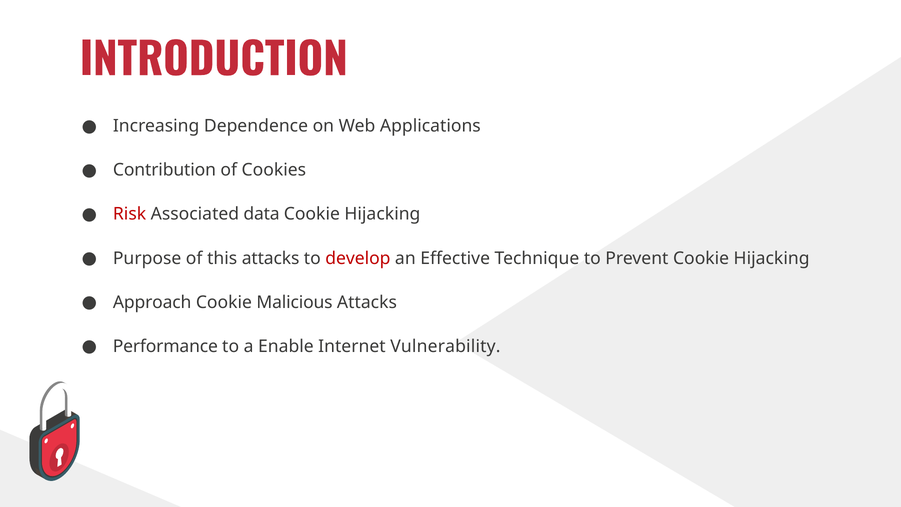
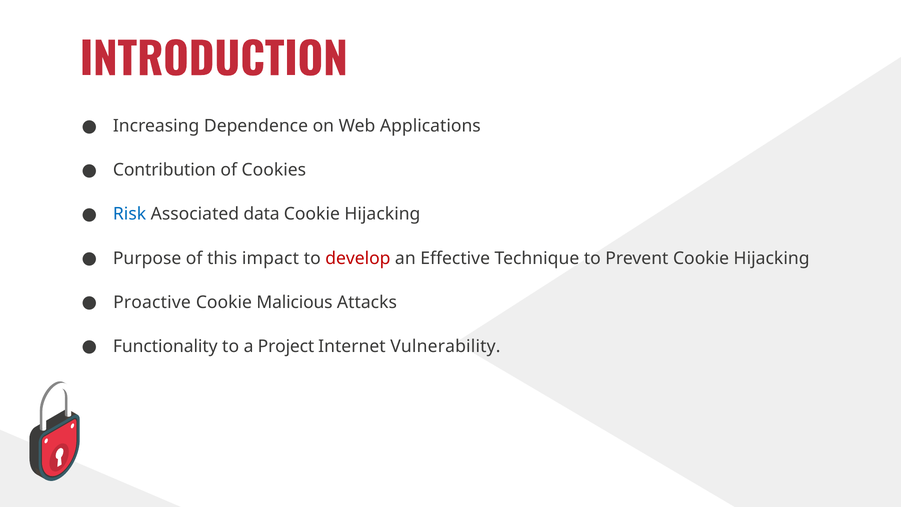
Risk colour: red -> blue (130, 214)
this attacks: attacks -> impact (270, 258)
Approach: Approach -> Proactive (152, 302)
Performance: Performance -> Functionality (165, 346)
Enable: Enable -> Project (286, 346)
